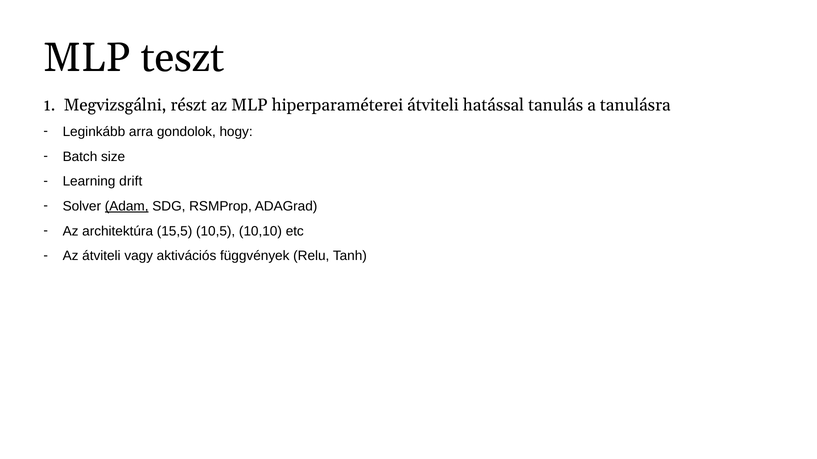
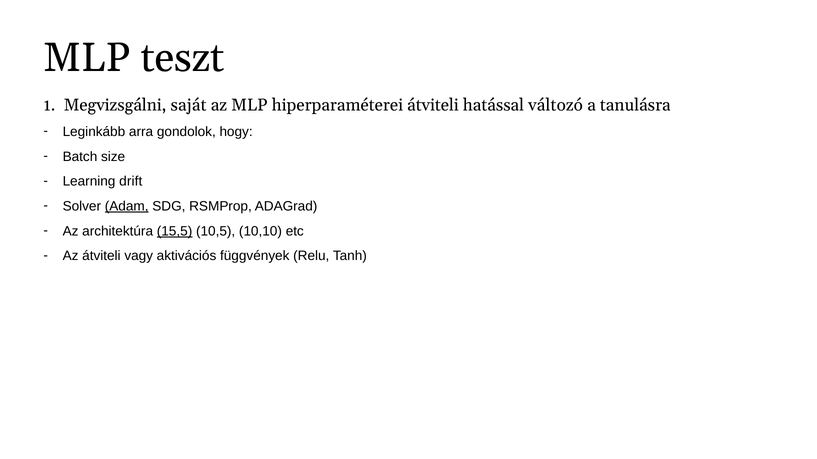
részt: részt -> saját (189, 105)
tanulás: tanulás -> változó (556, 105)
15,5 underline: none -> present (175, 231)
